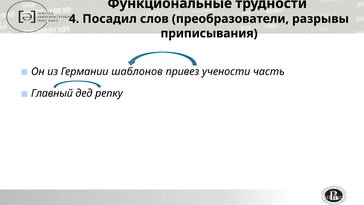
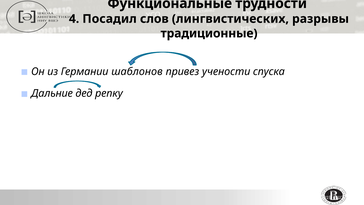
преобразователи: преобразователи -> лингвистических (230, 19)
приписывания: приписывания -> традиционные (209, 33)
часть: часть -> спуска (269, 71)
Главный: Главный -> Дальние (52, 93)
